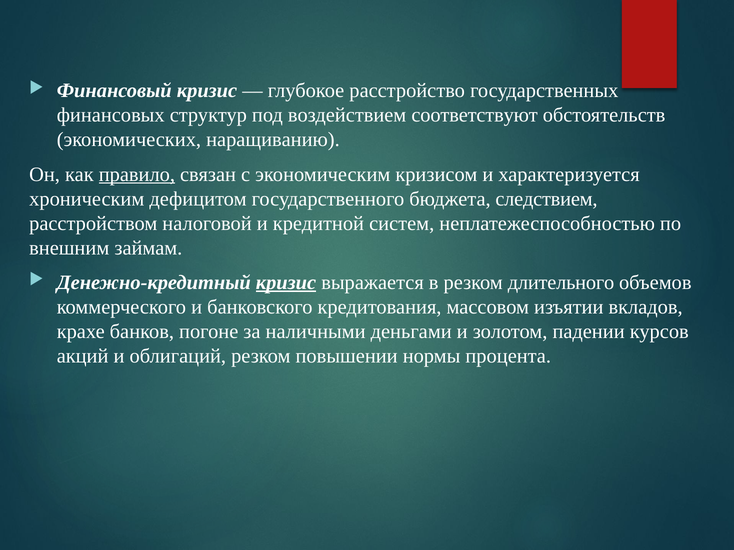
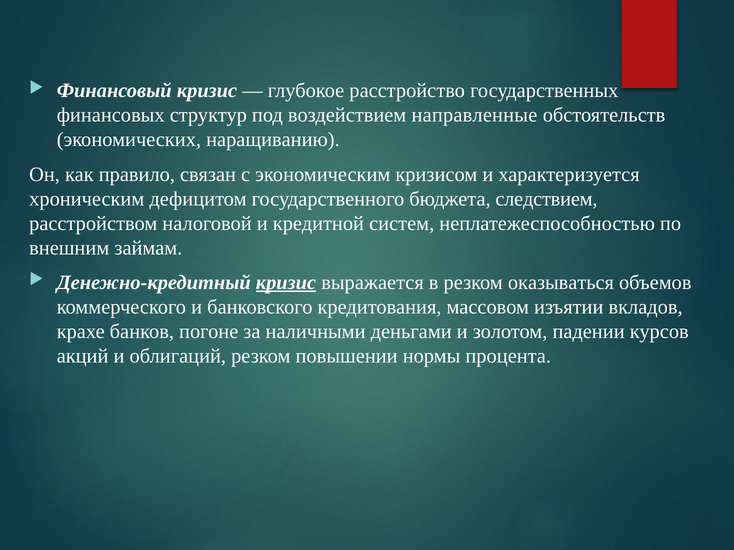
соответствуют: соответствуют -> направленные (474, 115)
правило underline: present -> none (137, 174)
длительного: длительного -> оказываться (561, 283)
